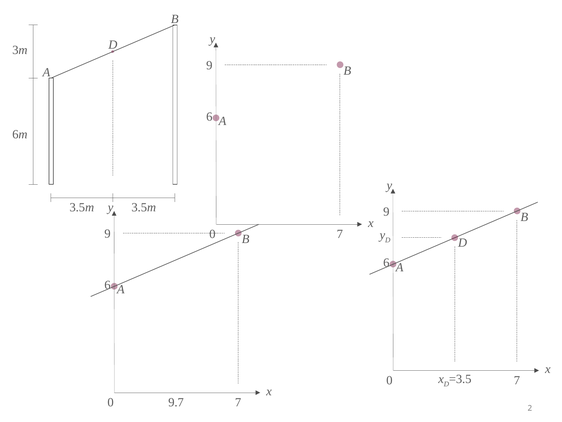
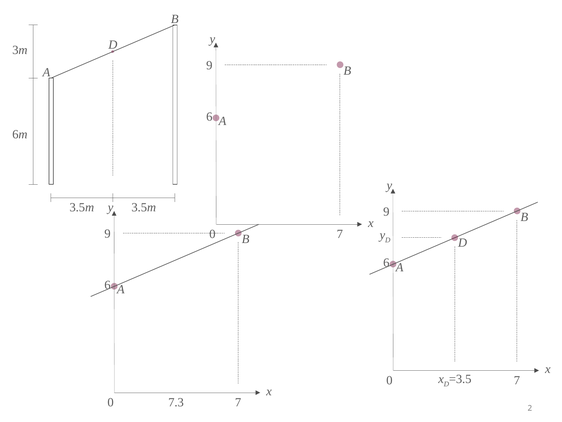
9.7: 9.7 -> 7.3 (176, 402)
